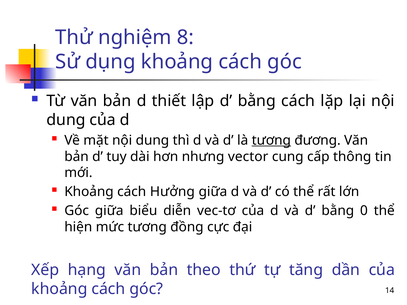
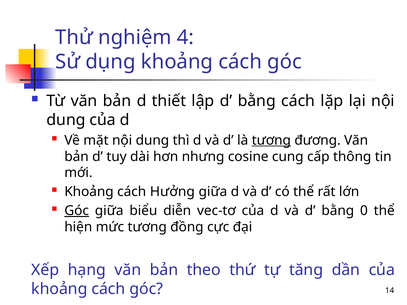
8: 8 -> 4 (185, 37)
vector: vector -> cosine (248, 157)
Góc underline: none -> present (77, 211)
